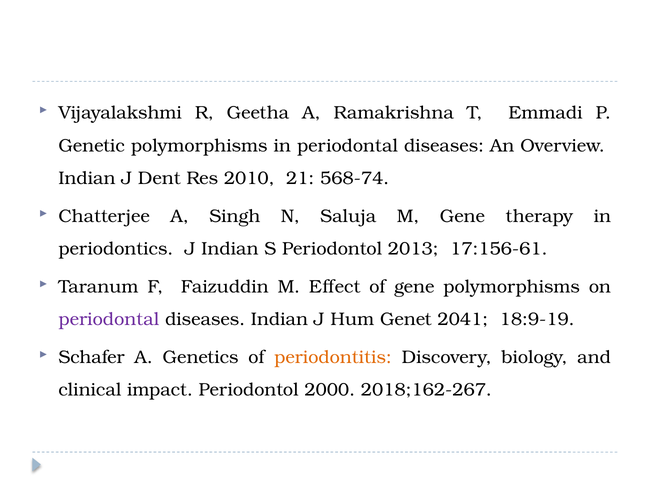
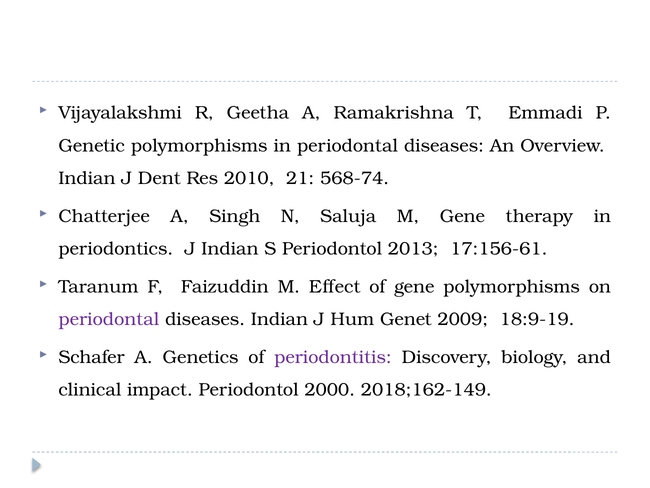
2041: 2041 -> 2009 (463, 319)
periodontitis colour: orange -> purple (333, 357)
2018;162-267: 2018;162-267 -> 2018;162-149 (426, 390)
